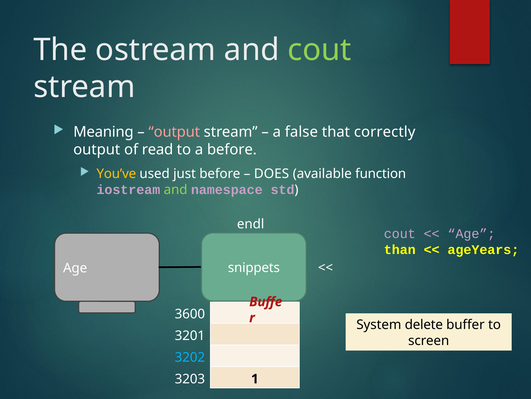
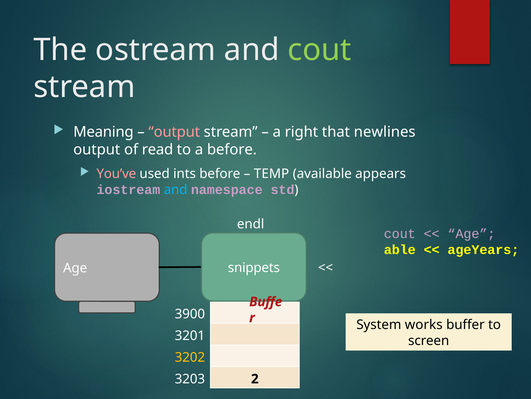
false: false -> right (301, 132)
correctly: correctly -> newlines (385, 132)
You’ve colour: yellow -> pink (116, 174)
just: just -> ints (185, 174)
DOES: DOES -> TEMP (272, 174)
function: function -> appears (381, 174)
and colour: light green -> light blue (176, 189)
than: than -> able (400, 249)
3600: 3600 -> 3900 (190, 314)
delete: delete -> works (424, 324)
3202 colour: light blue -> yellow (190, 357)
1: 1 -> 2 (255, 378)
